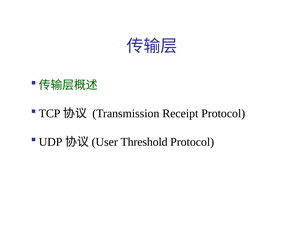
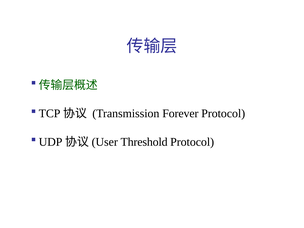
Receipt: Receipt -> Forever (180, 114)
